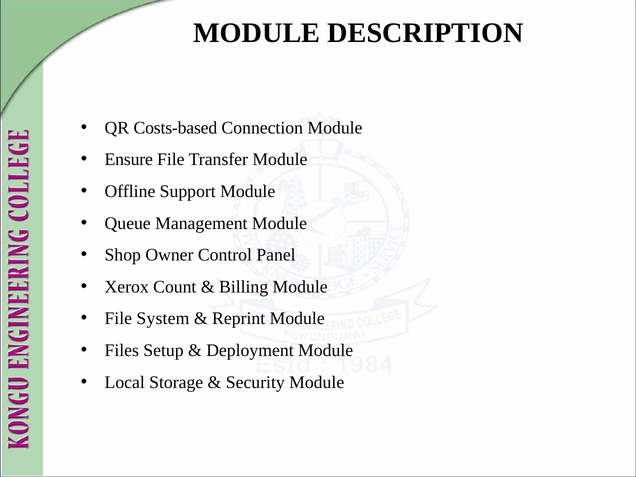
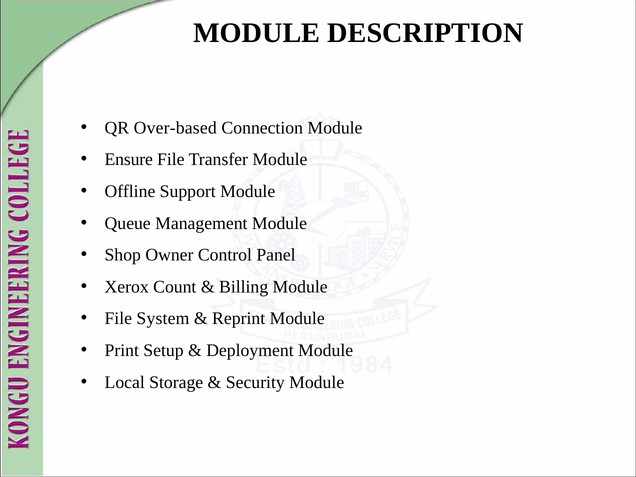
Costs-based: Costs-based -> Over-based (175, 128)
Files: Files -> Print (122, 350)
